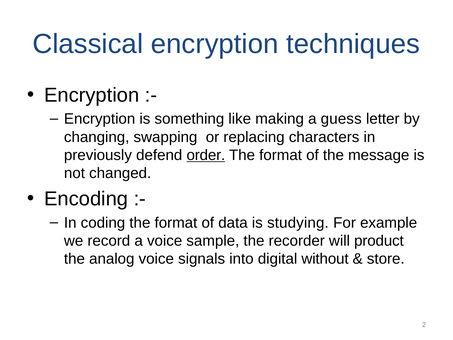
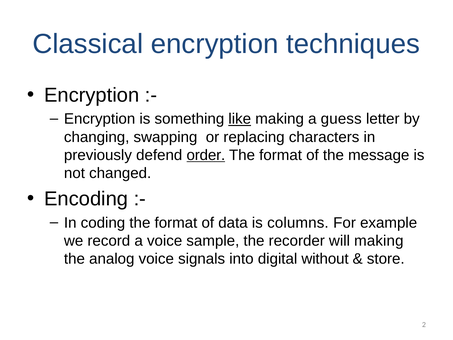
like underline: none -> present (240, 119)
studying: studying -> columns (298, 223)
will product: product -> making (379, 241)
